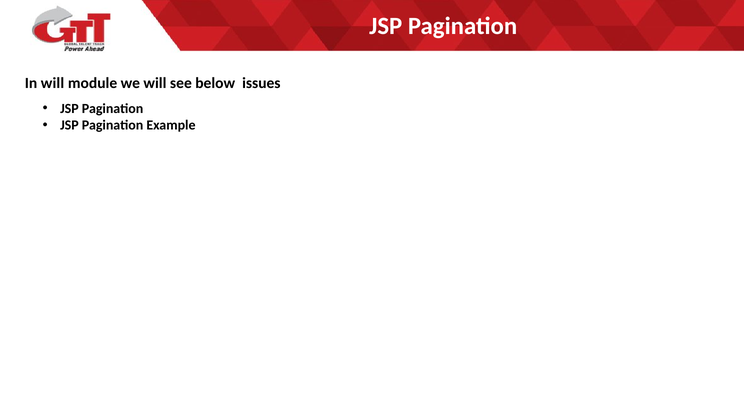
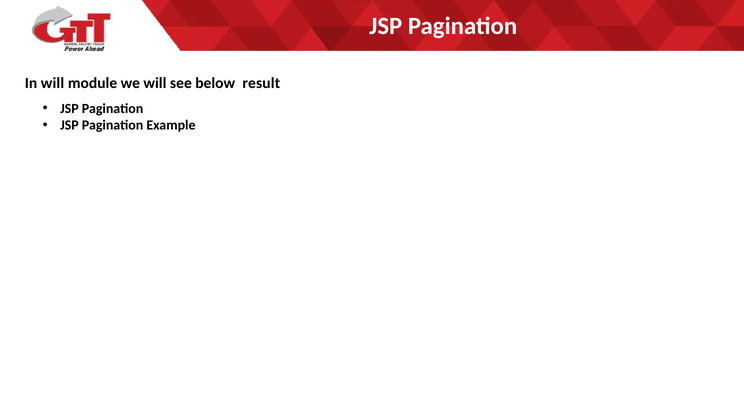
issues: issues -> result (261, 83)
